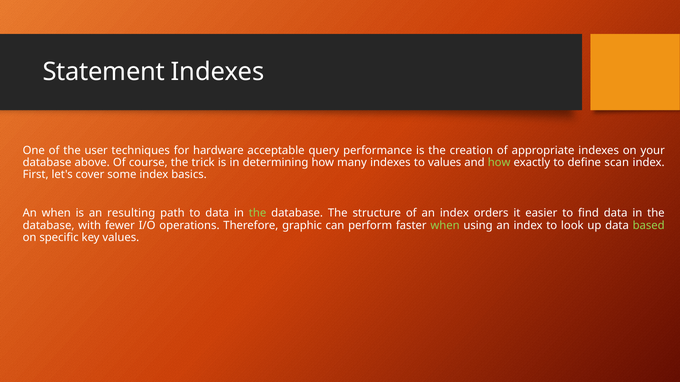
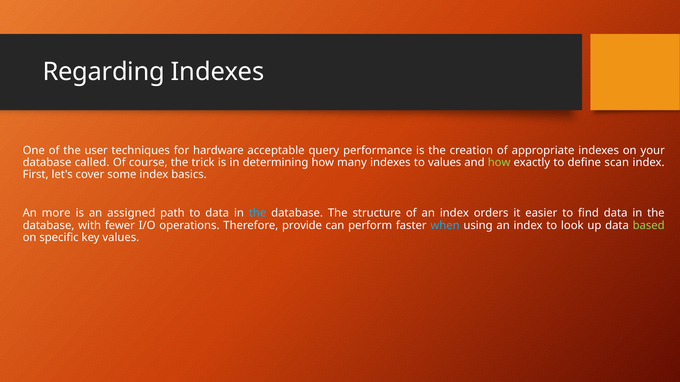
Statement: Statement -> Regarding (104, 72)
above: above -> called (92, 163)
An when: when -> more (56, 214)
resulting: resulting -> assigned (131, 214)
the colour: light green -> light blue (258, 214)
graphic: graphic -> provide (302, 226)
when colour: light green -> light blue (445, 226)
